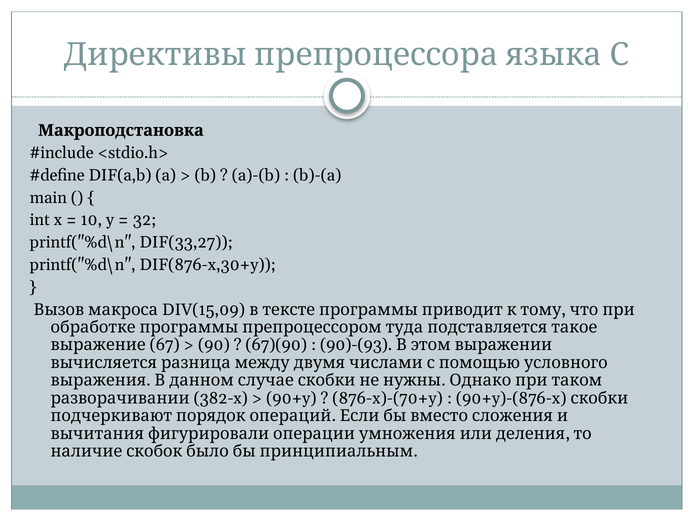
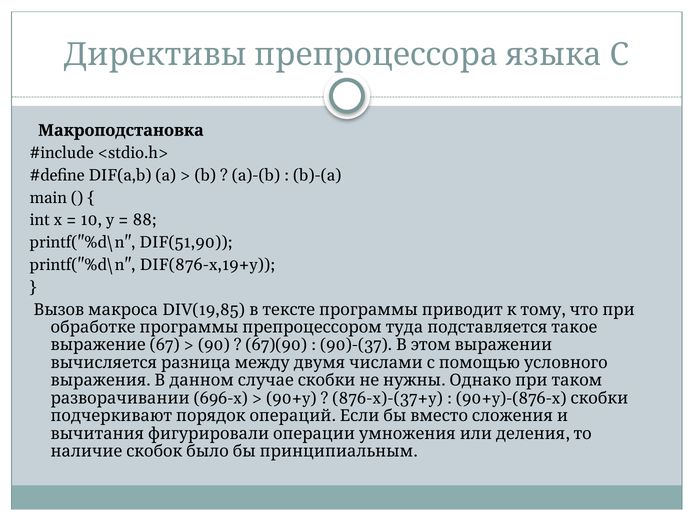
32: 32 -> 88 (145, 220)
DIF(33,27: DIF(33,27 -> DIF(51,90 (186, 242)
DIF(876-x,30+y: DIF(876-x,30+y -> DIF(876-x,19+y (208, 265)
DIV(15,09: DIV(15,09 -> DIV(19,85 (204, 309)
90)-(93: 90)-(93 -> 90)-(37 (356, 345)
382-x: 382-x -> 696-x (221, 398)
876-x)-(70+y: 876-x)-(70+y -> 876-x)-(37+y (387, 398)
